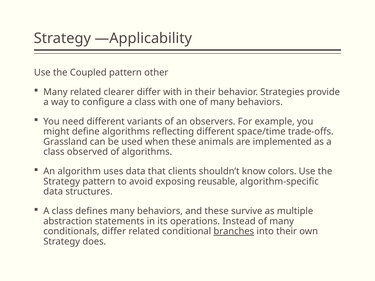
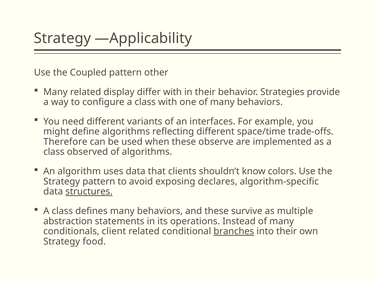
clearer: clearer -> display (119, 92)
observers: observers -> interfaces (212, 122)
Grassland: Grassland -> Therefore (65, 142)
animals: animals -> observe (216, 142)
reusable: reusable -> declares (218, 182)
structures underline: none -> present (89, 192)
conditionals differ: differ -> client (114, 232)
does: does -> food (94, 242)
